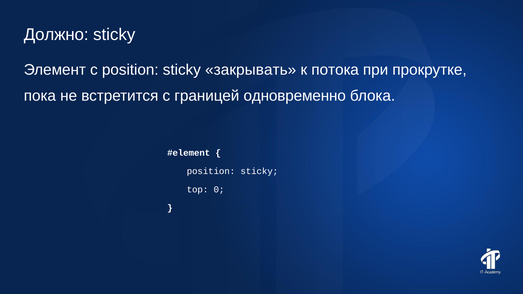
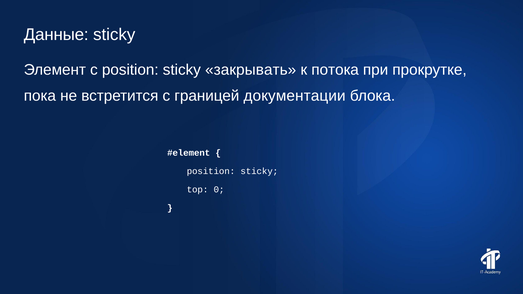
Должно: Должно -> Данные (56, 35)
одновременно: одновременно -> документации (295, 96)
